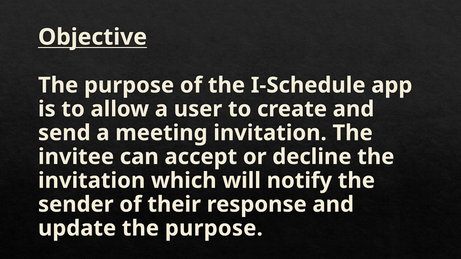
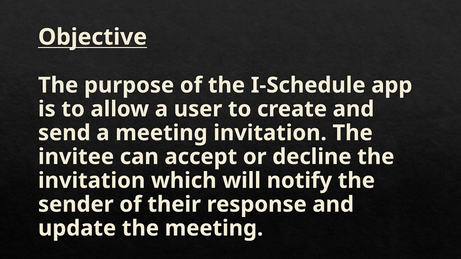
update the purpose: purpose -> meeting (214, 229)
